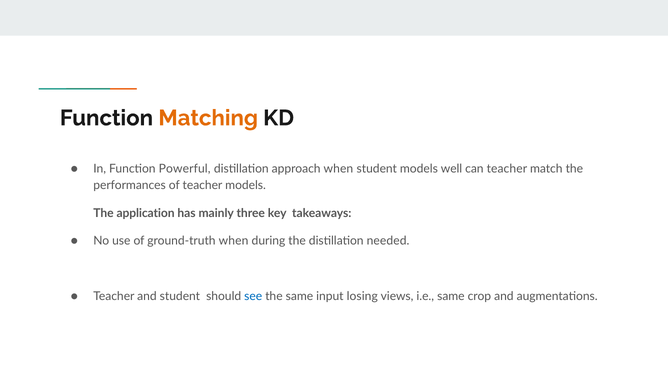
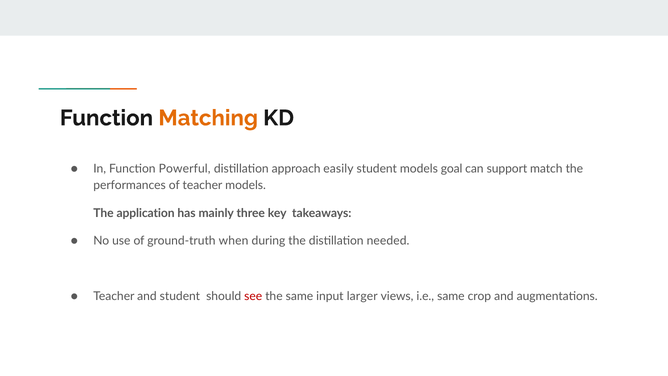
approach when: when -> easily (338, 169)
well: well -> goal (452, 169)
can teacher: teacher -> support (507, 169)
see colour: blue -> red (253, 296)
losing: losing -> larger (362, 296)
